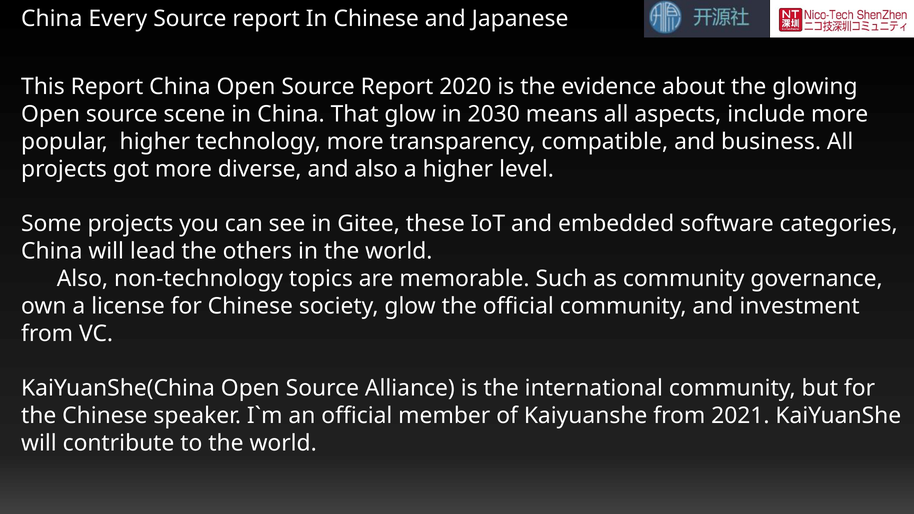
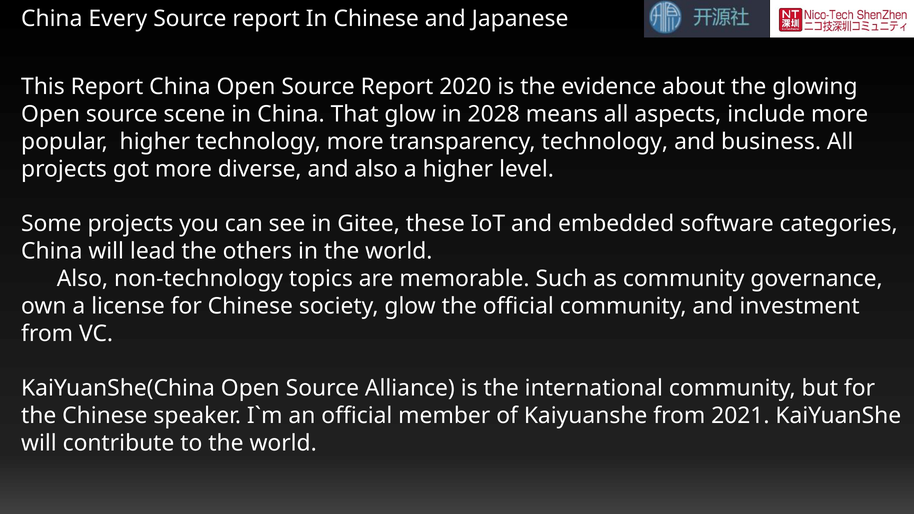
2030: 2030 -> 2028 (494, 114)
transparency compatible: compatible -> technology (605, 142)
